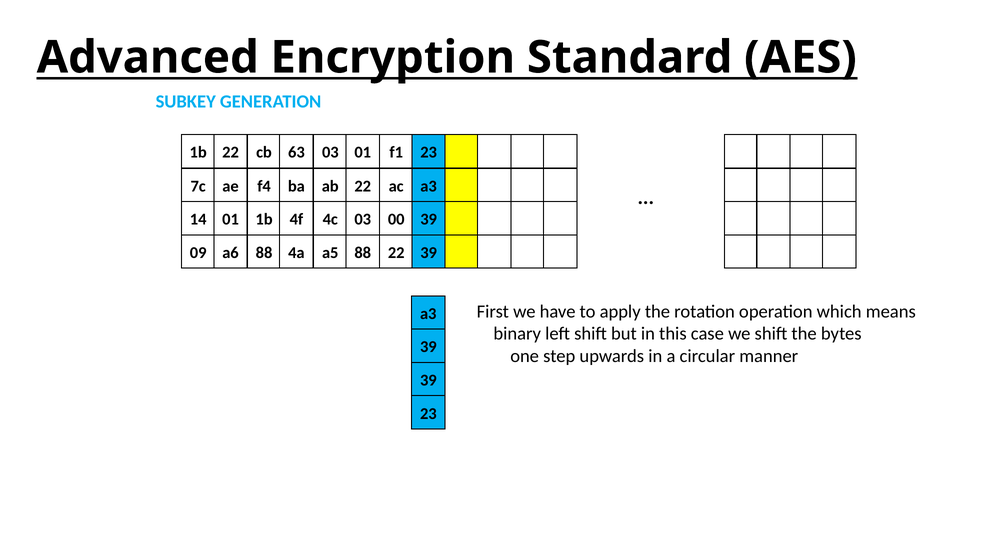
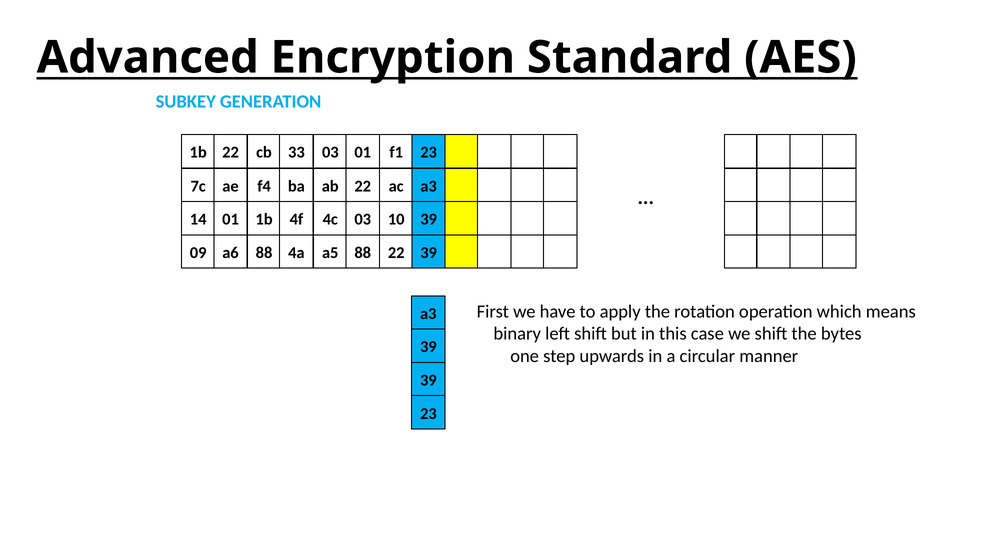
63: 63 -> 33 (296, 152)
00: 00 -> 10 (396, 220)
